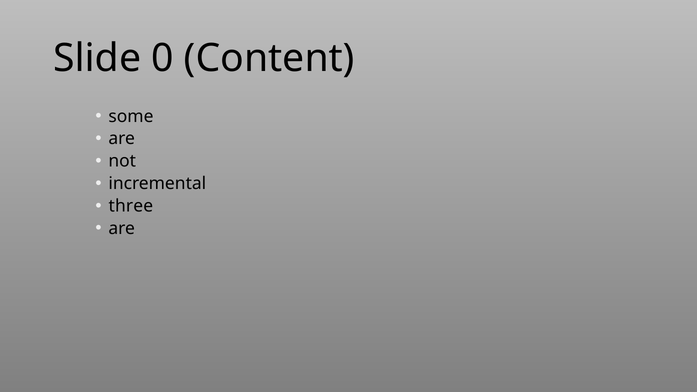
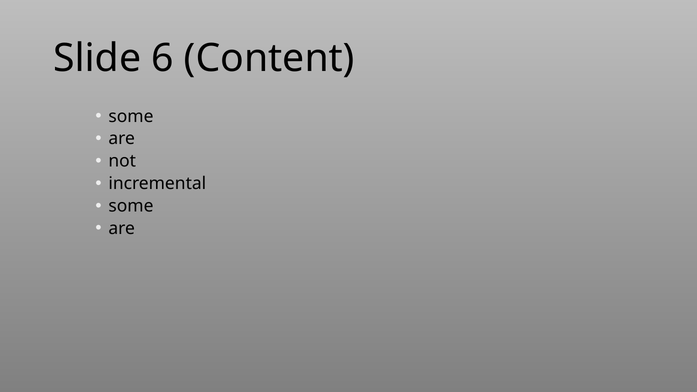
0: 0 -> 6 (162, 59)
three: three -> some (131, 206)
